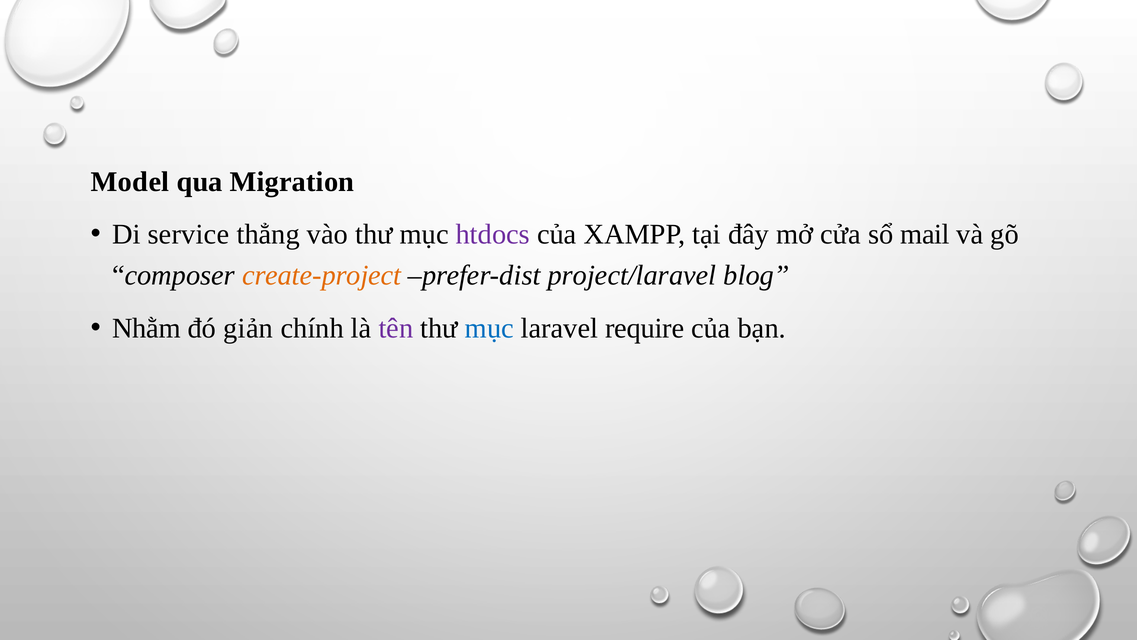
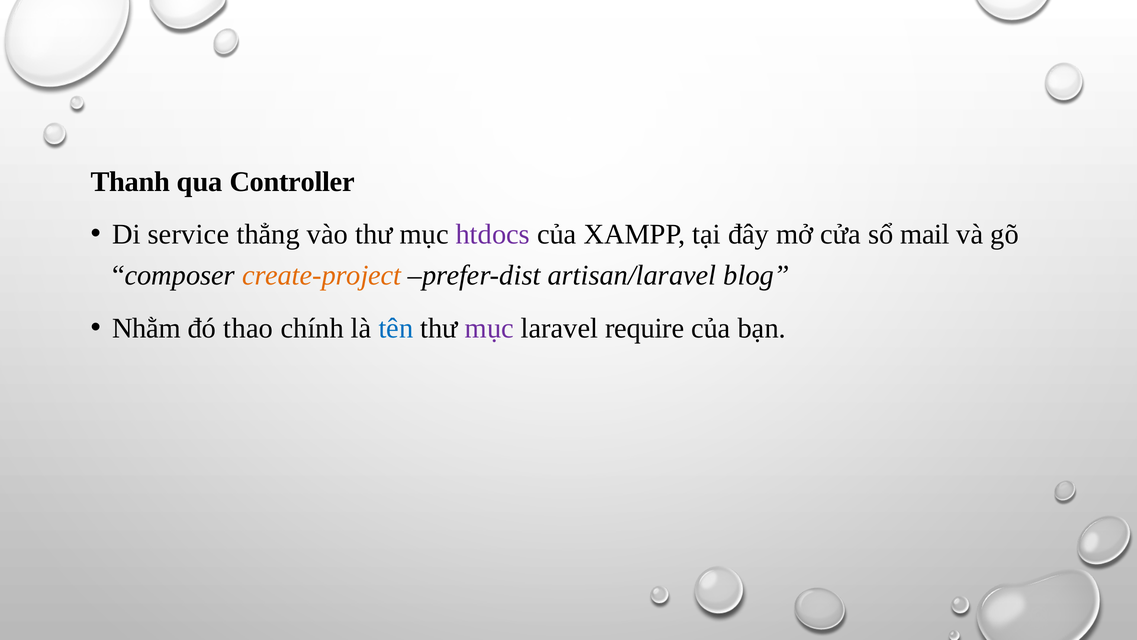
Model: Model -> Thanh (130, 182)
Migration: Migration -> Controller (292, 182)
project/laravel: project/laravel -> artisan/laravel (632, 275)
giản: giản -> thao (248, 328)
tên colour: purple -> blue (396, 328)
mục colour: blue -> purple (489, 328)
